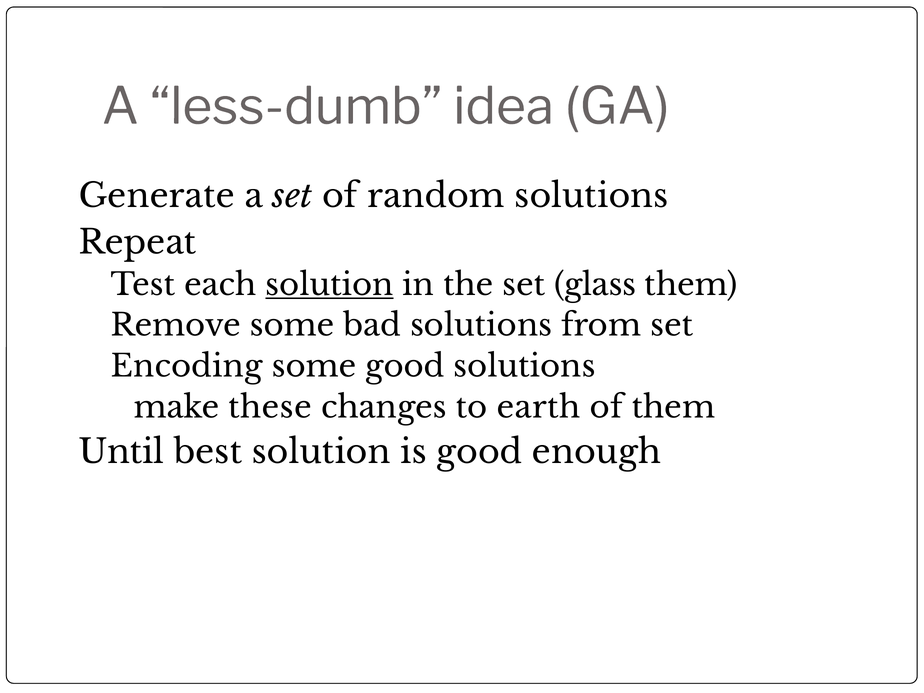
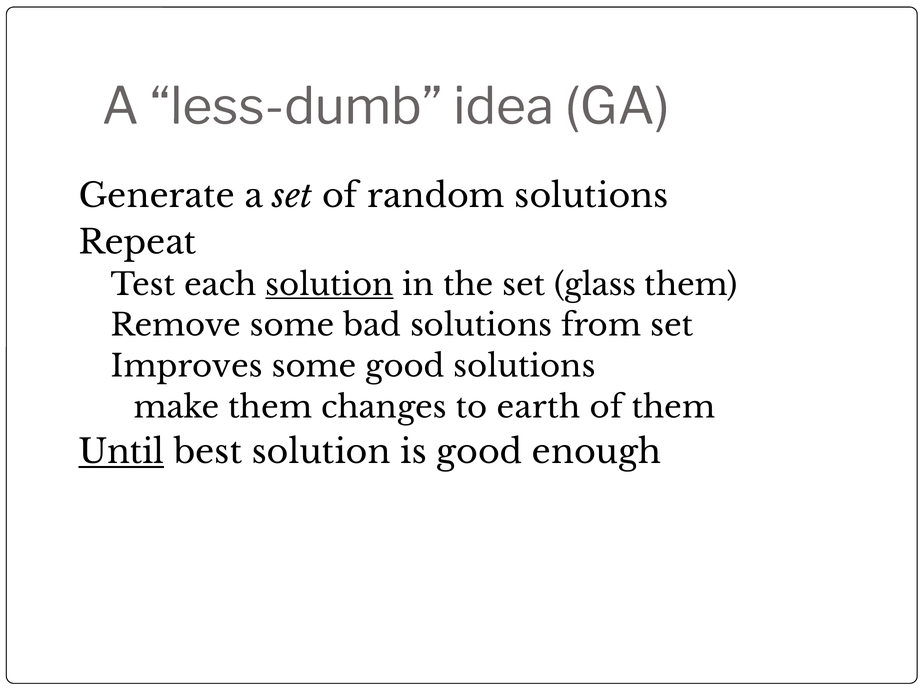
Encoding: Encoding -> Improves (187, 367)
make these: these -> them (270, 407)
Until underline: none -> present (121, 452)
